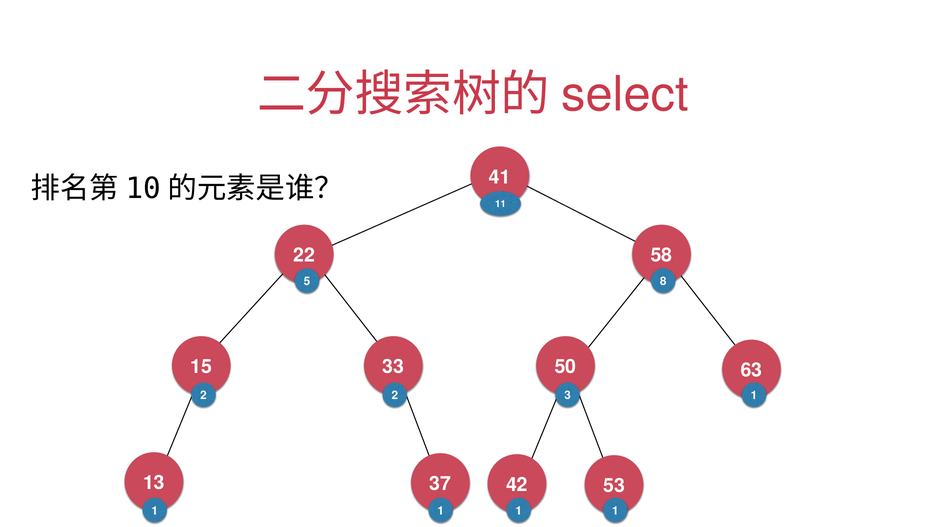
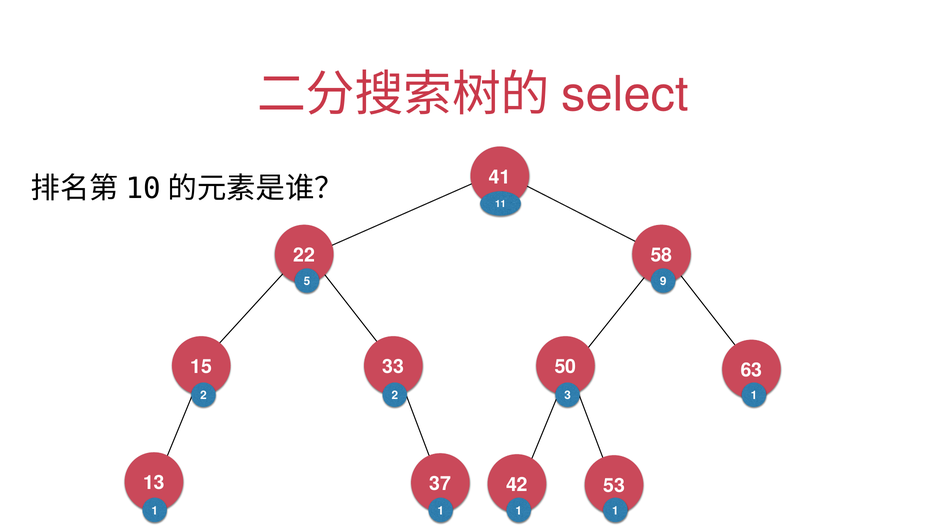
8: 8 -> 9 (663, 281)
